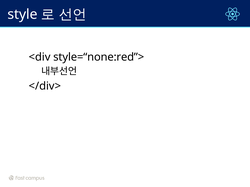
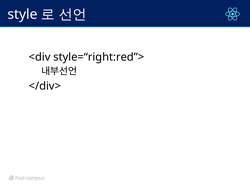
style=“none:red”>: style=“none:red”> -> style=“right:red”> (99, 57)
